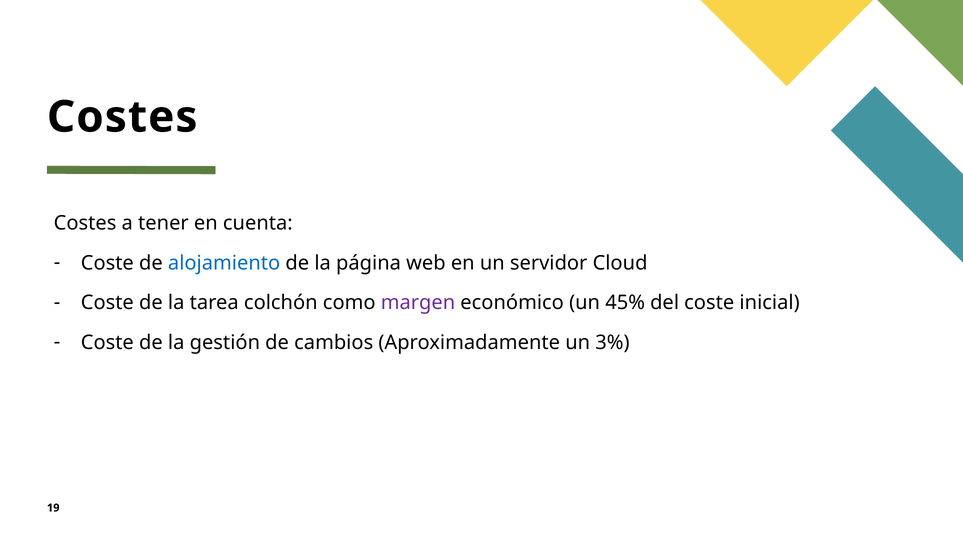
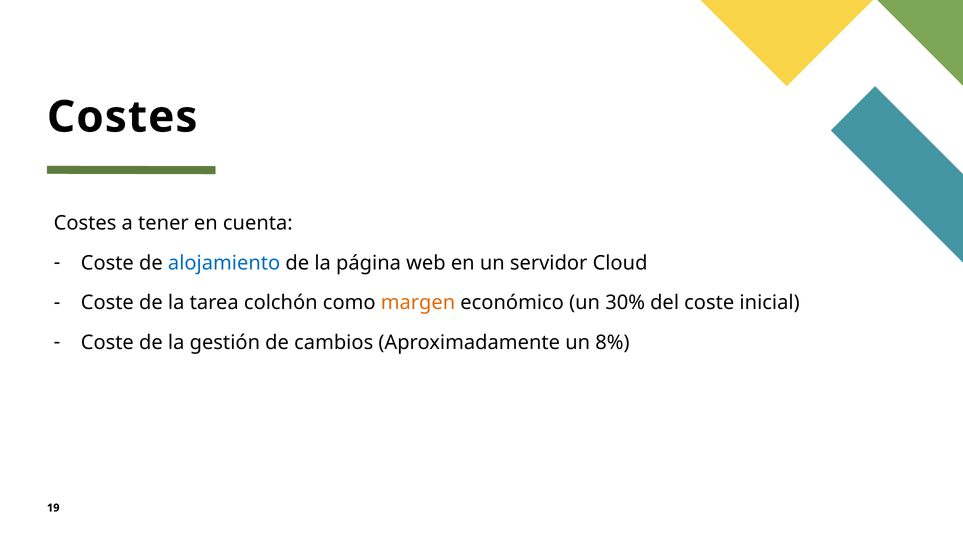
margen colour: purple -> orange (418, 303)
45%: 45% -> 30% (625, 303)
3%: 3% -> 8% (612, 342)
